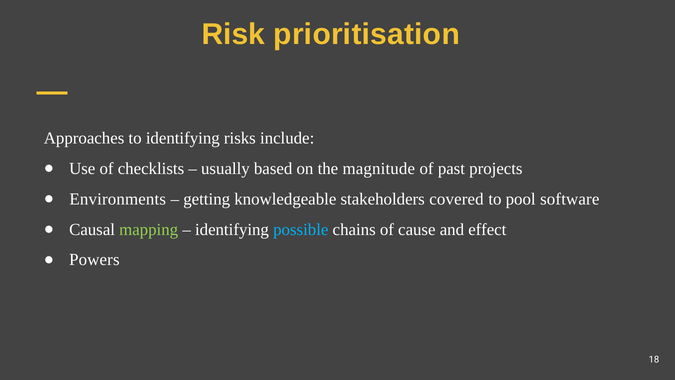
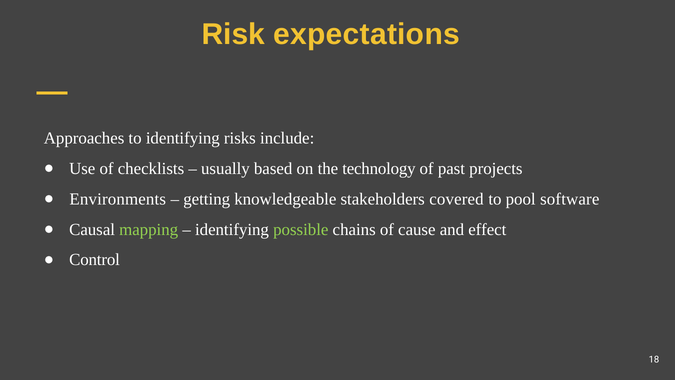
prioritisation: prioritisation -> expectations (367, 34)
magnitude: magnitude -> technology (379, 169)
possible colour: light blue -> light green (301, 229)
Powers: Powers -> Control (95, 260)
